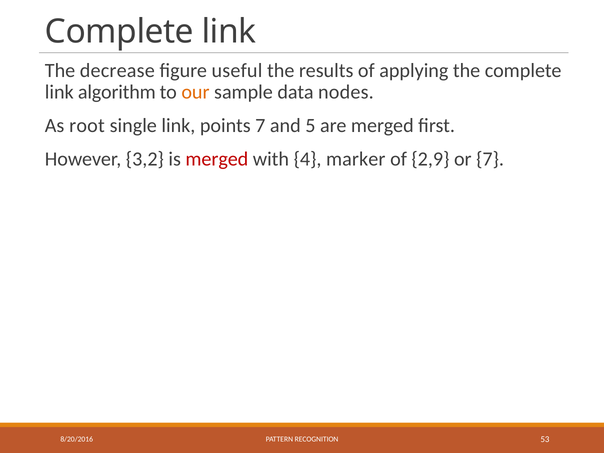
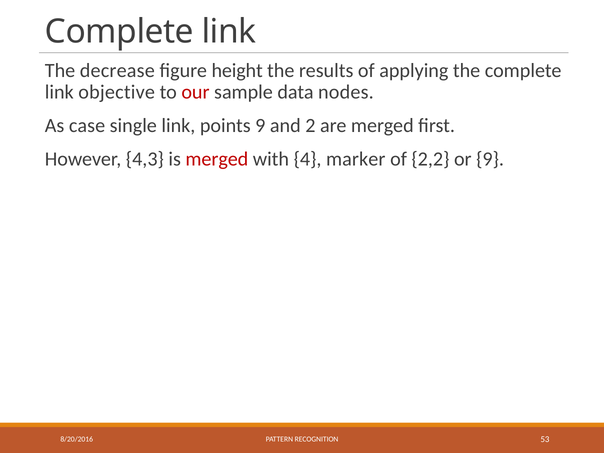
useful: useful -> height (237, 70)
algorithm: algorithm -> objective (117, 92)
our colour: orange -> red (195, 92)
root: root -> case (87, 126)
points 7: 7 -> 9 (260, 126)
5: 5 -> 2 (310, 126)
3,2: 3,2 -> 4,3 (145, 159)
2,9: 2,9 -> 2,2 (430, 159)
or 7: 7 -> 9 (490, 159)
